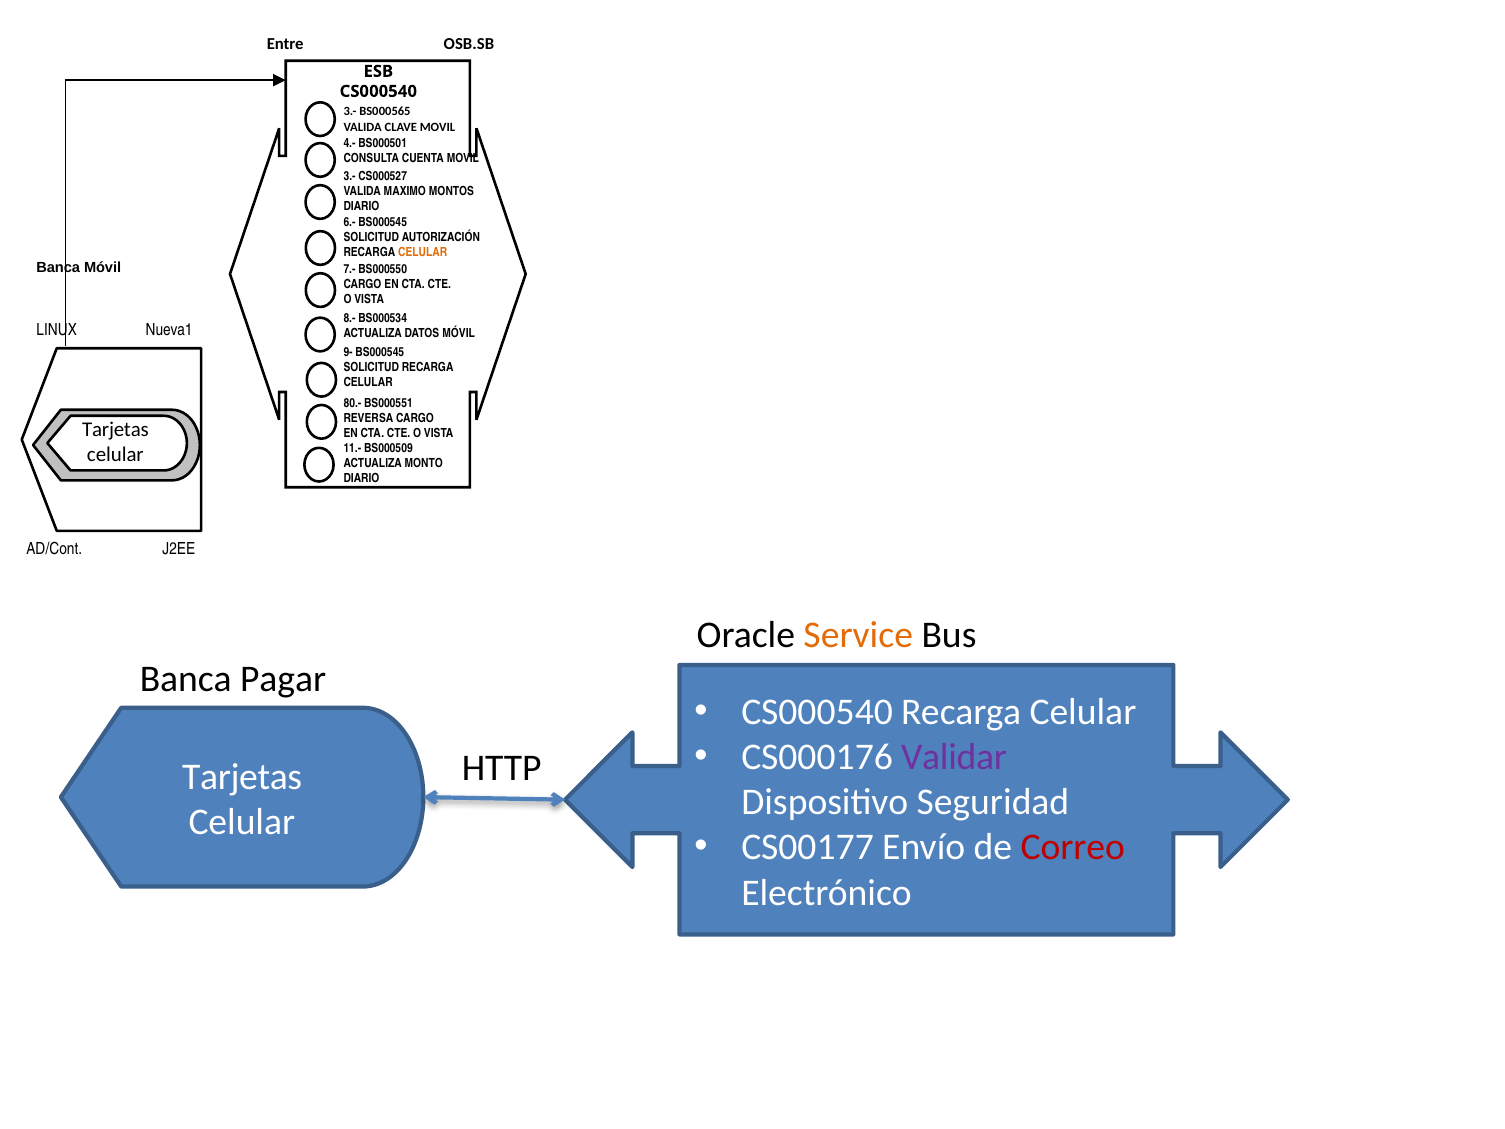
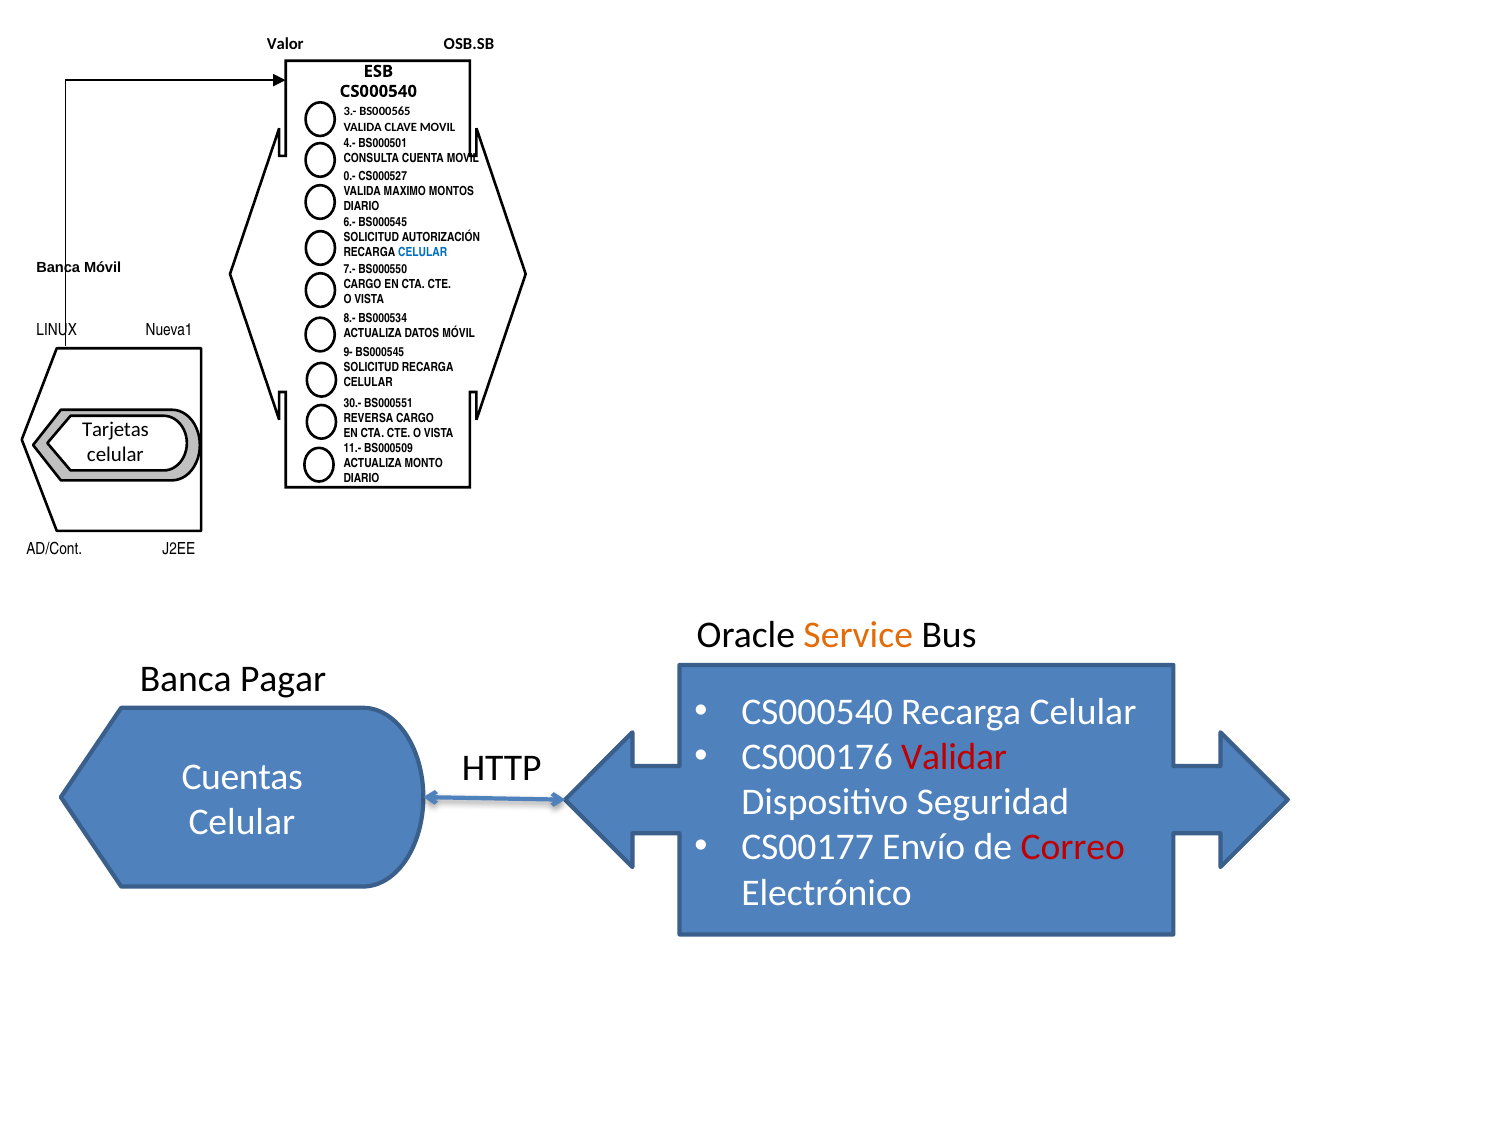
Entre: Entre -> Valor (285, 44)
3.-: 3.- -> 0.- (350, 177)
CELULAR colour: orange -> blue (423, 252)
80.-: 80.- -> 30.- (352, 403)
Validar colour: purple -> red (954, 757)
Tarjetas: Tarjetas -> Cuentas (242, 777)
